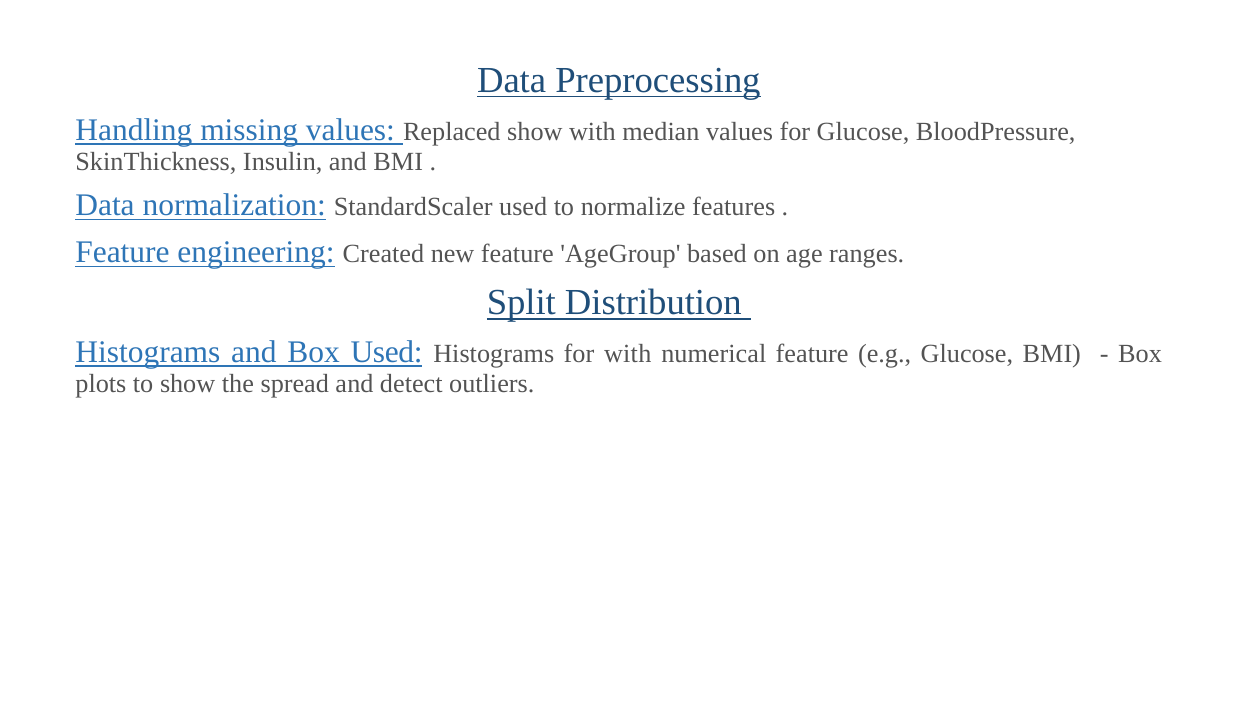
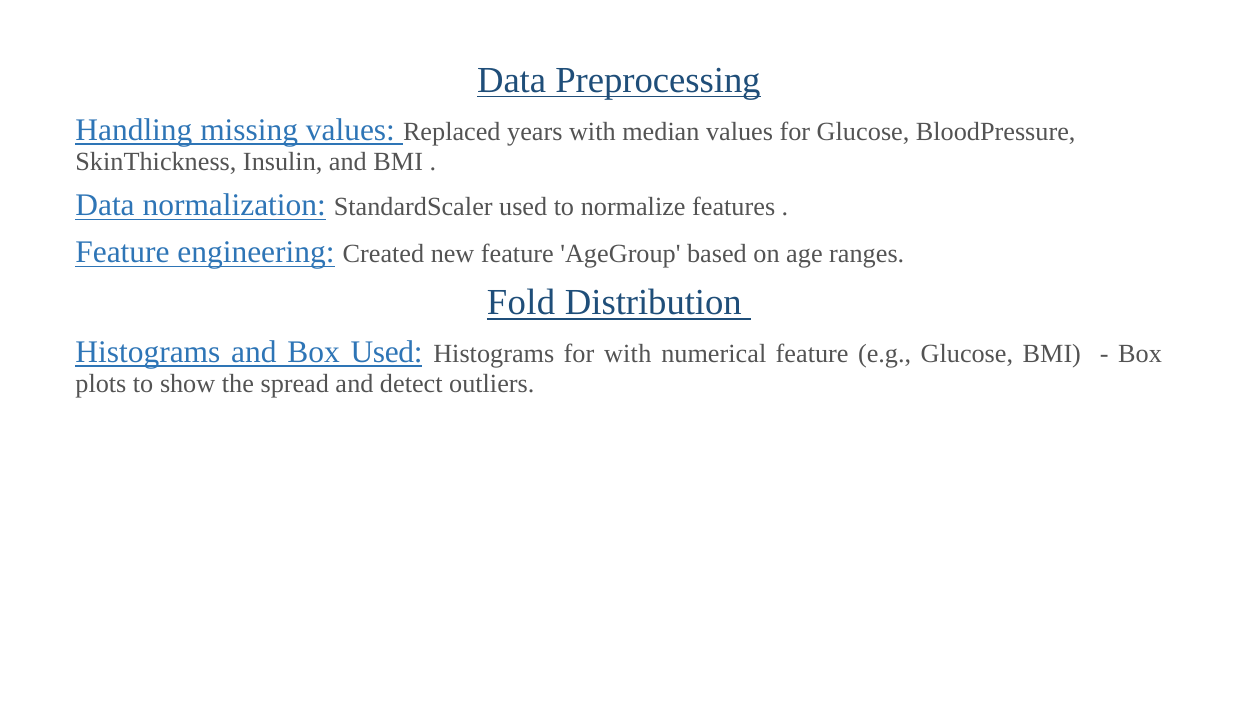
Replaced show: show -> years (535, 132)
Split: Split -> Fold (521, 303)
